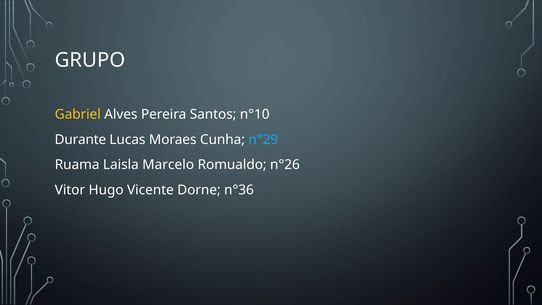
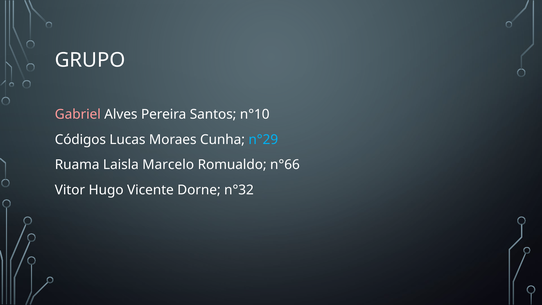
Gabriel colour: yellow -> pink (78, 114)
Durante: Durante -> Códigos (80, 140)
n°26: n°26 -> n°66 (285, 165)
n°36: n°36 -> n°32 (239, 190)
